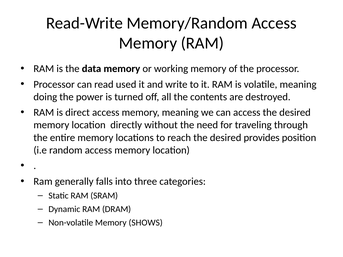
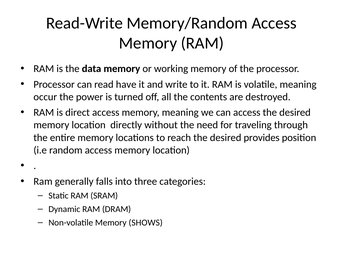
used: used -> have (126, 84)
doing: doing -> occur (45, 97)
